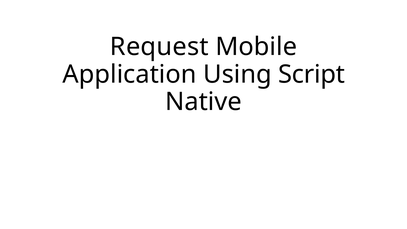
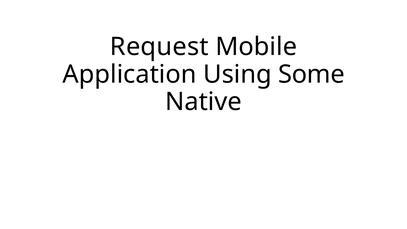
Script: Script -> Some (312, 74)
